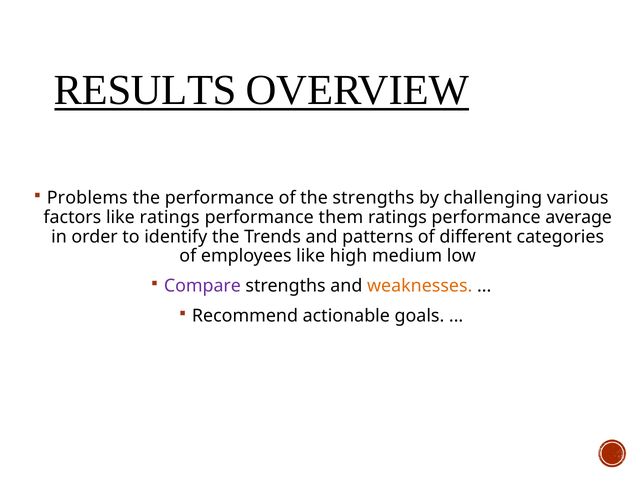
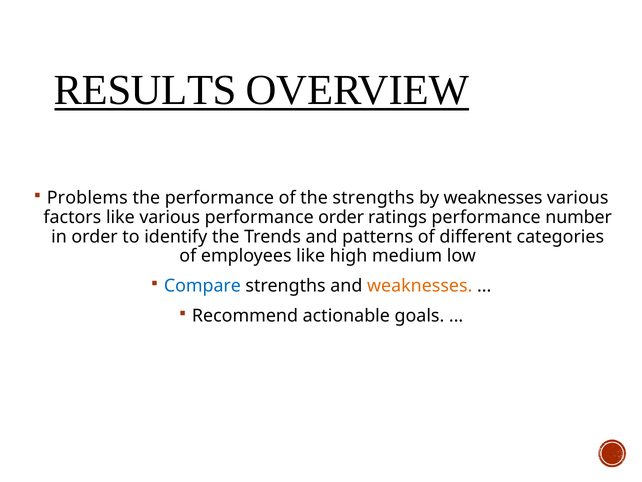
by challenging: challenging -> weaknesses (493, 198)
like ratings: ratings -> various (170, 217)
performance them: them -> order (341, 217)
average: average -> number (579, 217)
Compare colour: purple -> blue (202, 286)
